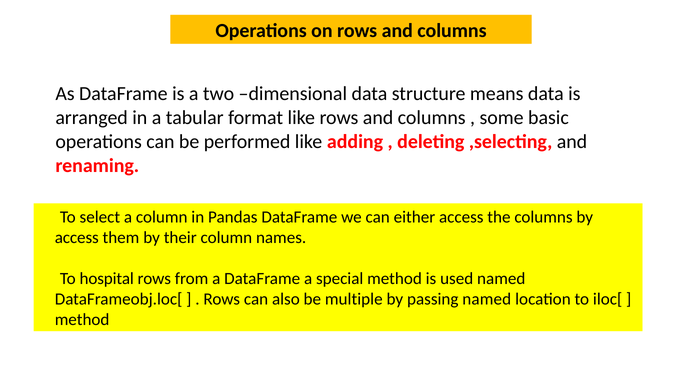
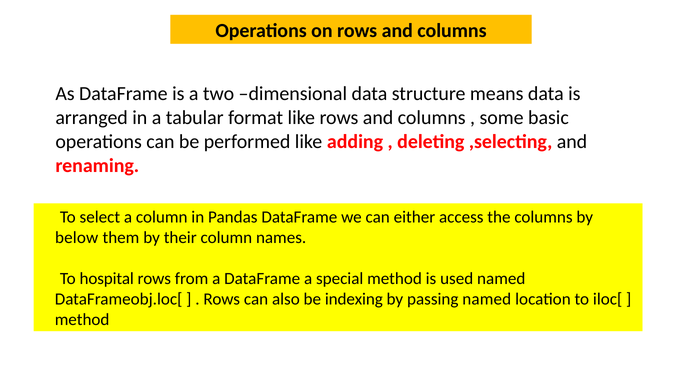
access: access -> below (77, 238)
multiple: multiple -> indexing (354, 299)
